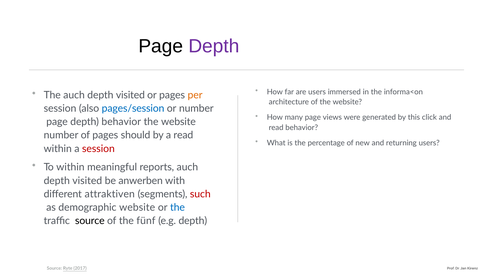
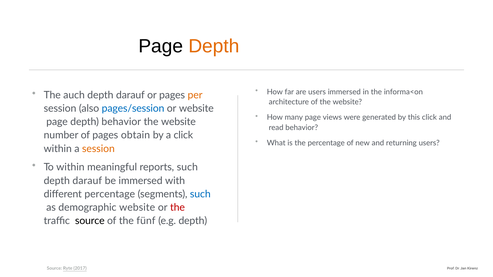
Depth colour: purple -> orange (214, 46)
visited: visited -> darauf (130, 95)
or number: number -> website (196, 109)
should: should -> obtain (135, 135)
a read: read -> click (183, 135)
session colour: red -> orange (98, 149)
reports auch: auch -> such (187, 167)
visited: visited -> darauf (87, 181)
be anwerben: anwerben -> immersed (141, 181)
diﬀerent attraktiven: attraktiven -> percentage (110, 194)
such colour: red -> blue (200, 194)
the colour: blue -> red (178, 208)
